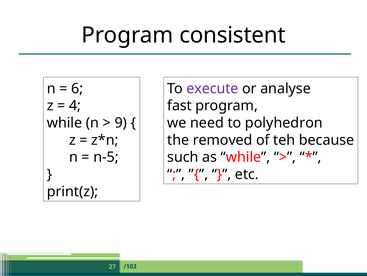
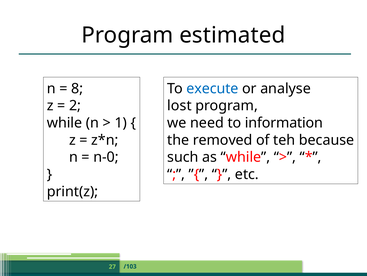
consistent: consistent -> estimated (232, 35)
6: 6 -> 8 (77, 88)
execute colour: purple -> blue (212, 88)
4: 4 -> 2 (75, 105)
fast: fast -> lost (179, 105)
9: 9 -> 1 (121, 123)
polyhedron: polyhedron -> information (284, 123)
n-5: n-5 -> n-0 (106, 157)
